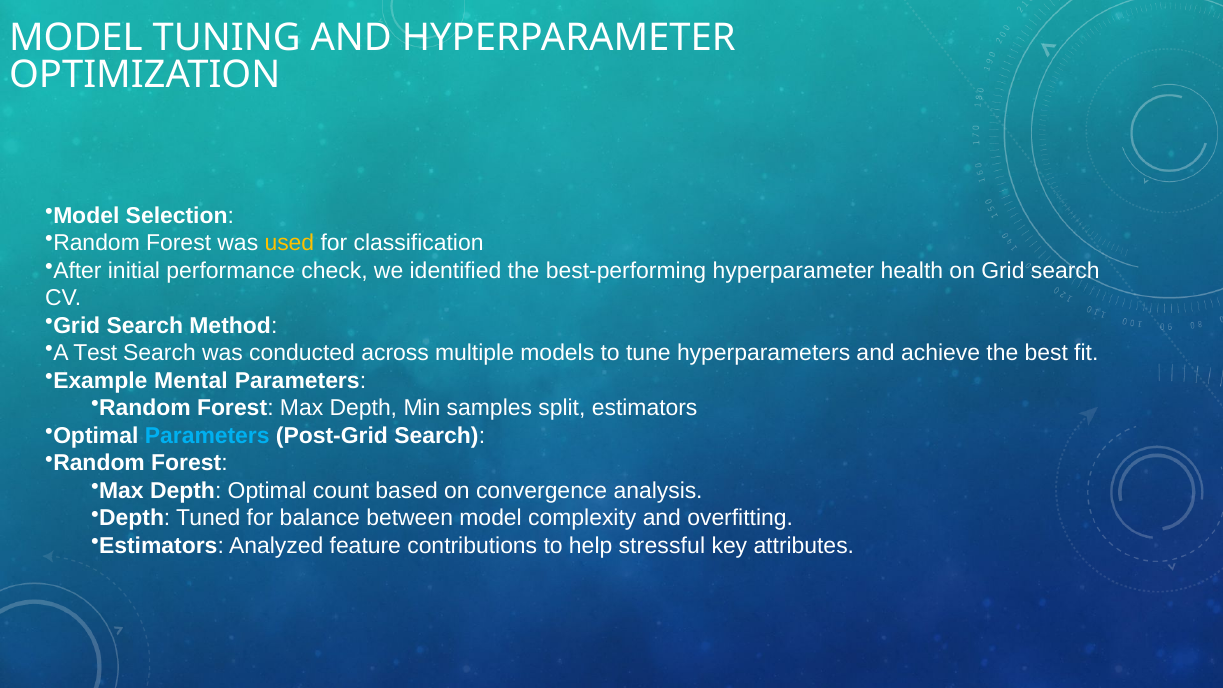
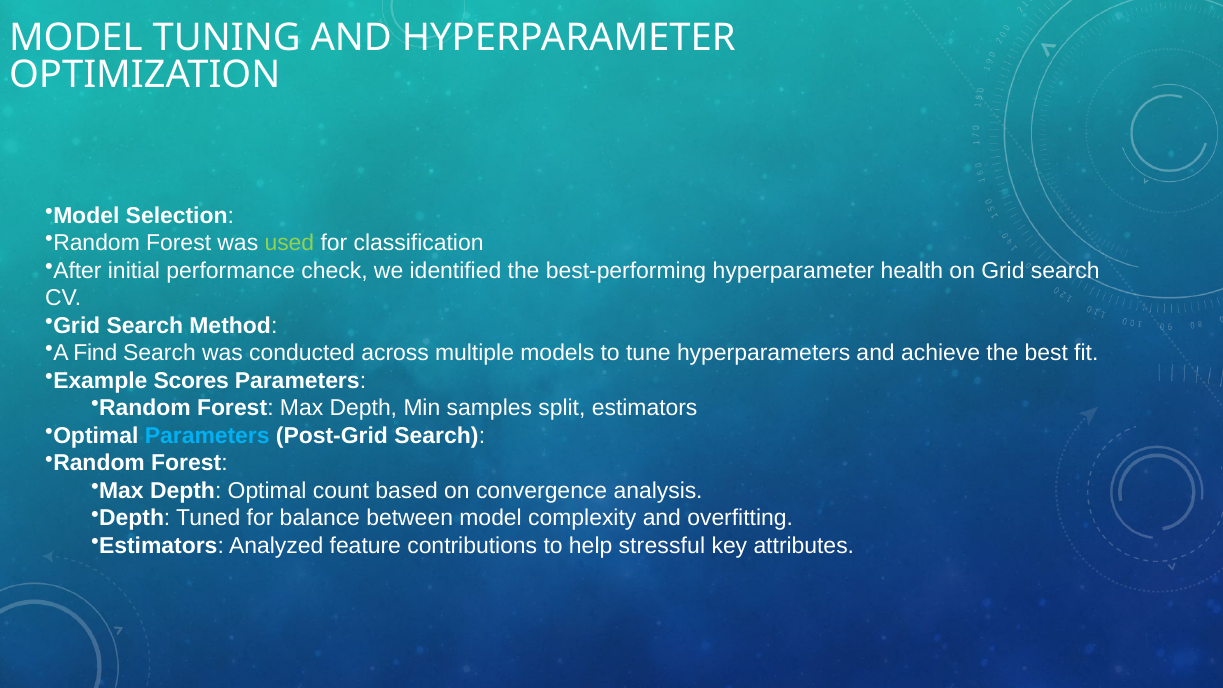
used colour: yellow -> light green (289, 243)
Test: Test -> Find (95, 353)
Mental: Mental -> Scores (191, 381)
